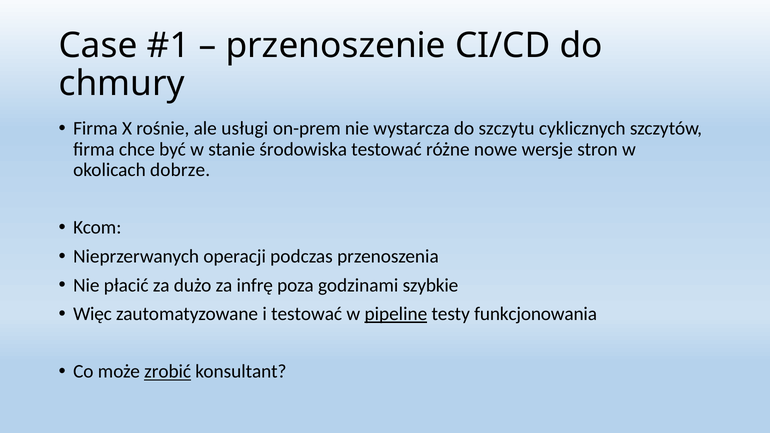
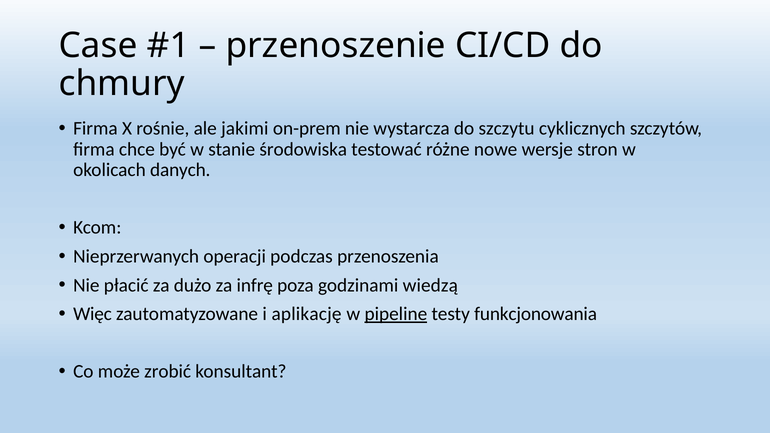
usługi: usługi -> jakimi (245, 128)
dobrze: dobrze -> danych (180, 170)
szybkie: szybkie -> wiedzą (430, 285)
i testować: testować -> aplikację (307, 314)
zrobić underline: present -> none (168, 372)
